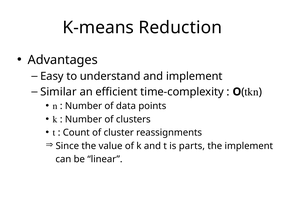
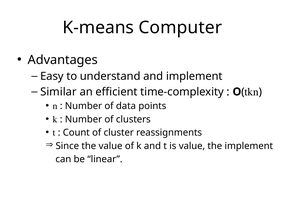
Reduction: Reduction -> Computer (180, 28)
is parts: parts -> value (192, 146)
